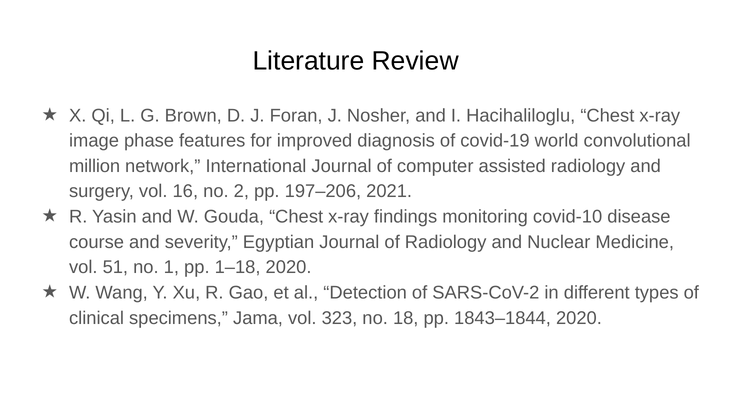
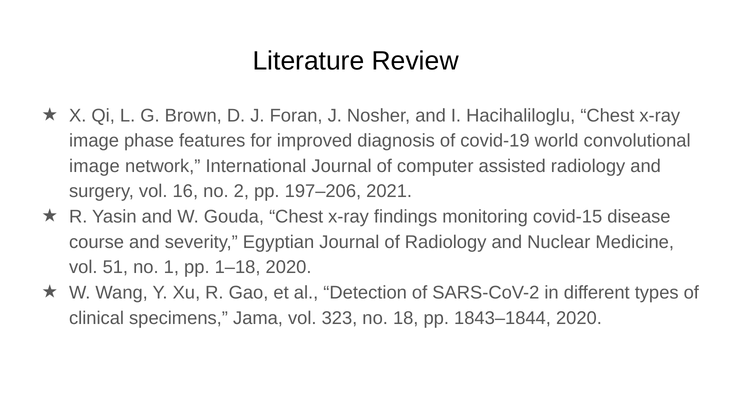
million: million -> image (94, 166)
covid-10: covid-10 -> covid-15 (568, 217)
